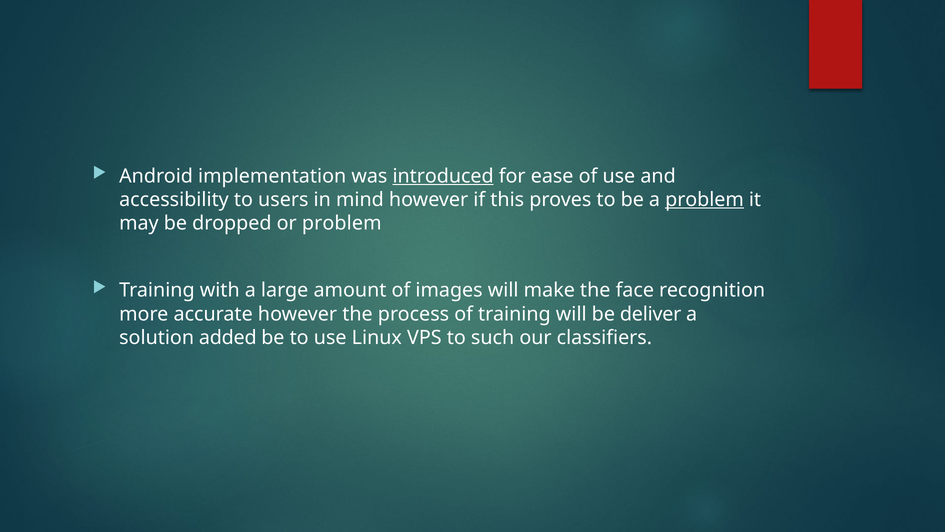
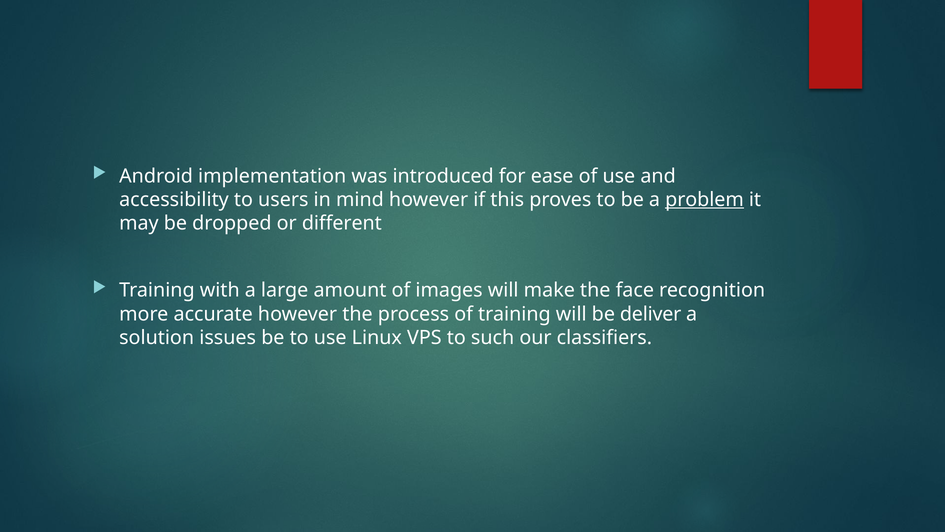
introduced underline: present -> none (443, 176)
or problem: problem -> different (342, 223)
added: added -> issues (228, 337)
